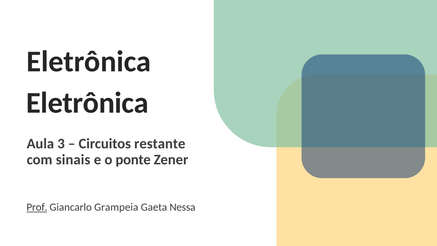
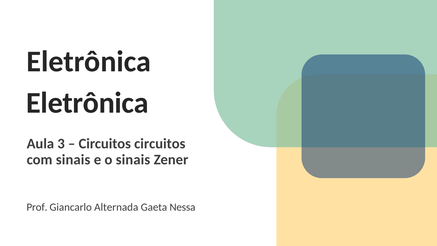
Circuitos restante: restante -> circuitos (160, 144)
o ponte: ponte -> sinais (133, 159)
Prof underline: present -> none (37, 207)
Grampeia: Grampeia -> Alternada (116, 207)
